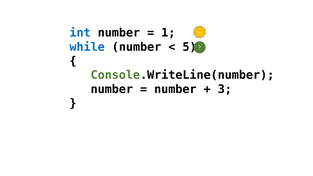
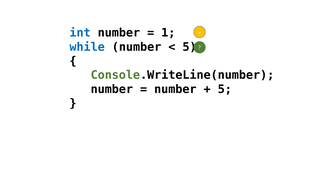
3: 3 -> 5 (225, 89)
